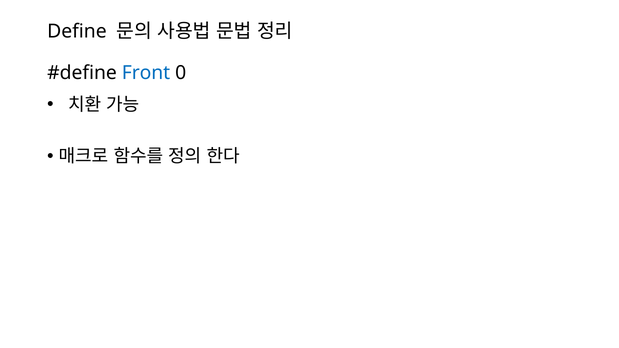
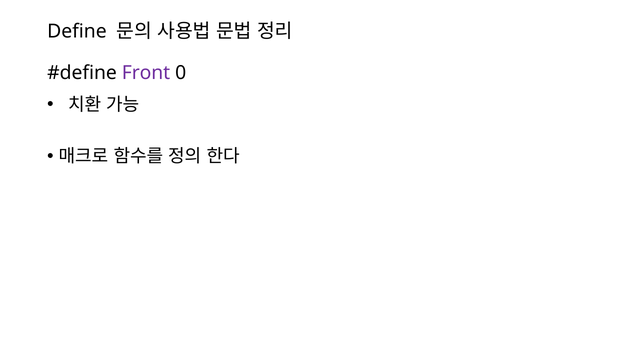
Front colour: blue -> purple (146, 73)
